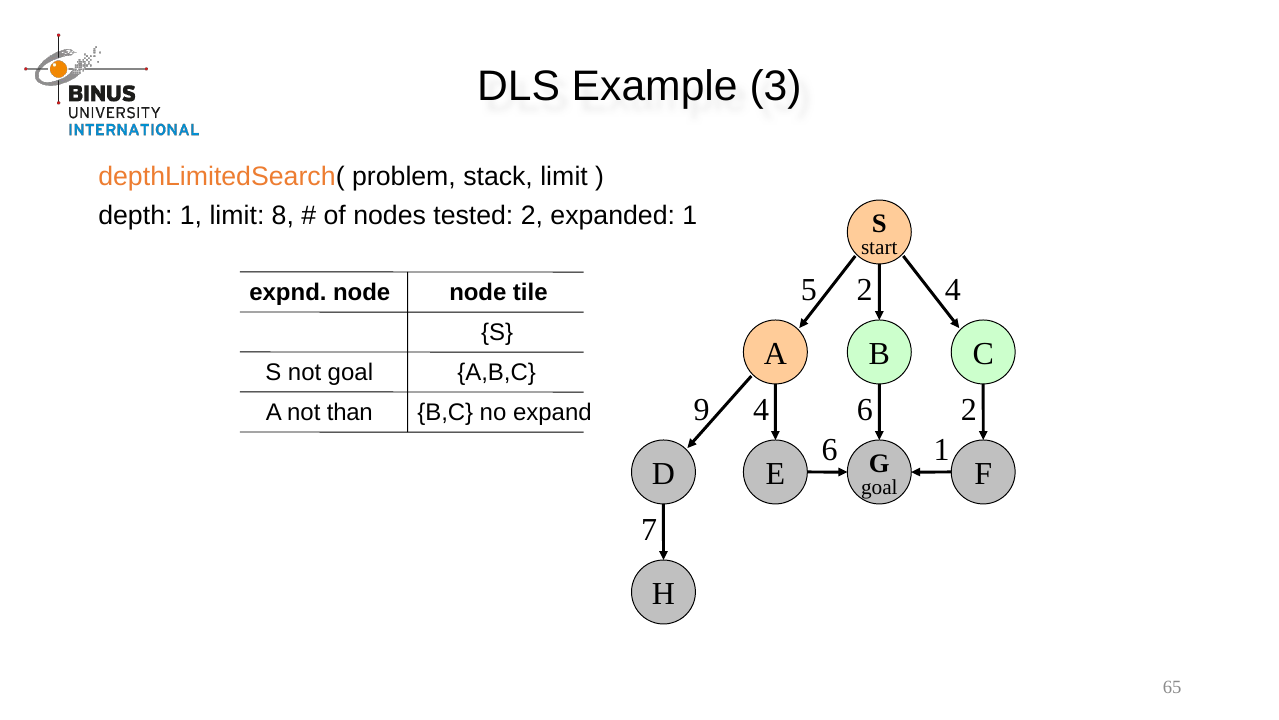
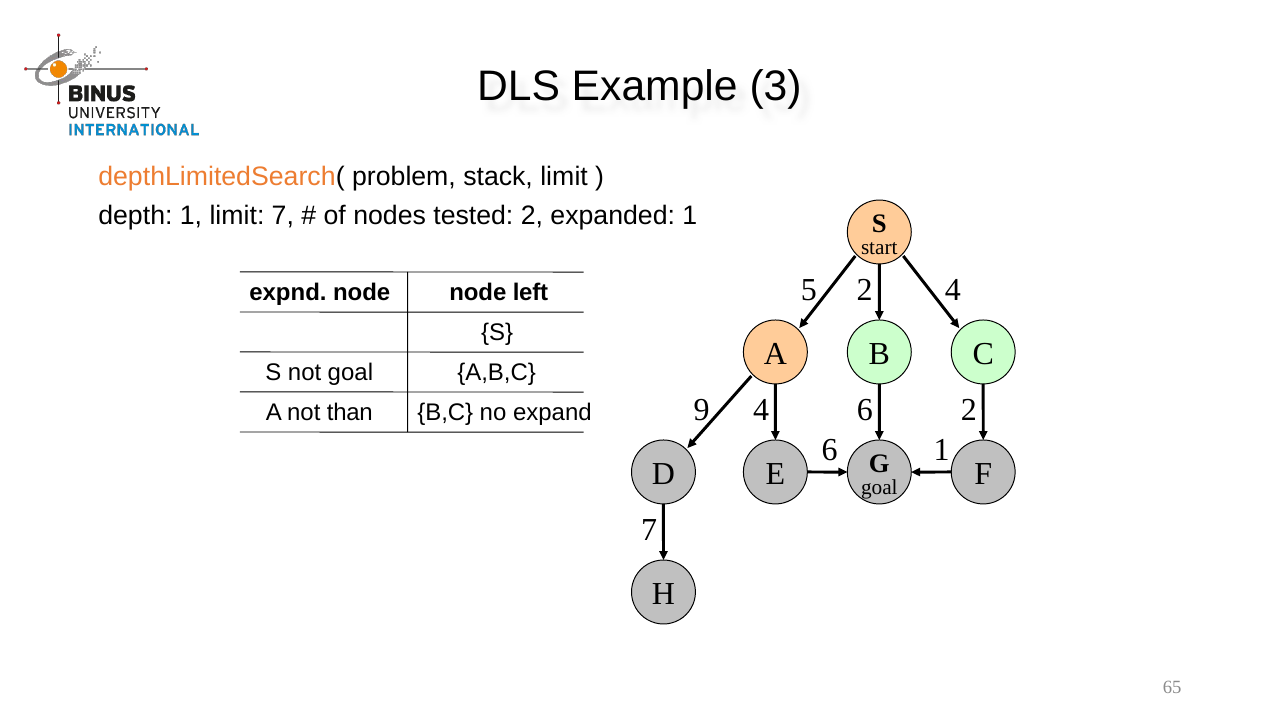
limit 8: 8 -> 7 (283, 215)
tile: tile -> left (530, 293)
